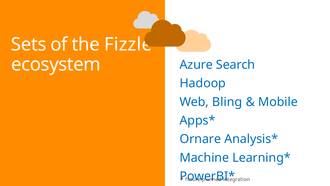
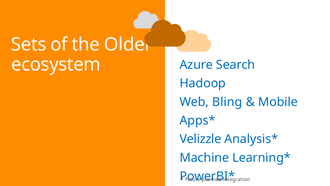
Fizzle: Fizzle -> Older (128, 44)
Ornare: Ornare -> Velizzle (200, 139)
